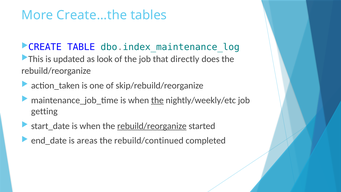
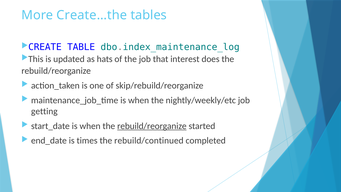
look: look -> hats (105, 59)
directly: directly -> interest (185, 59)
the underline: present -> none (157, 100)
areas: areas -> times (87, 141)
